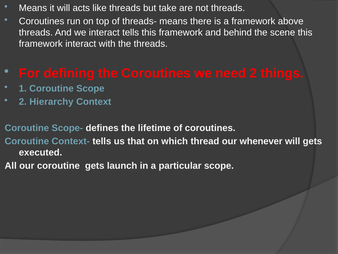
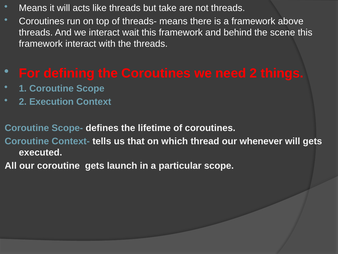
interact tells: tells -> wait (131, 32)
Hierarchy: Hierarchy -> Execution (52, 102)
